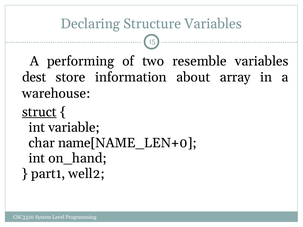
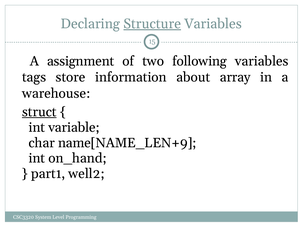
Structure underline: none -> present (152, 24)
performing: performing -> assignment (81, 61)
resemble: resemble -> following (200, 61)
dest: dest -> tags (34, 77)
name[NAME_LEN+0: name[NAME_LEN+0 -> name[NAME_LEN+9 (127, 143)
